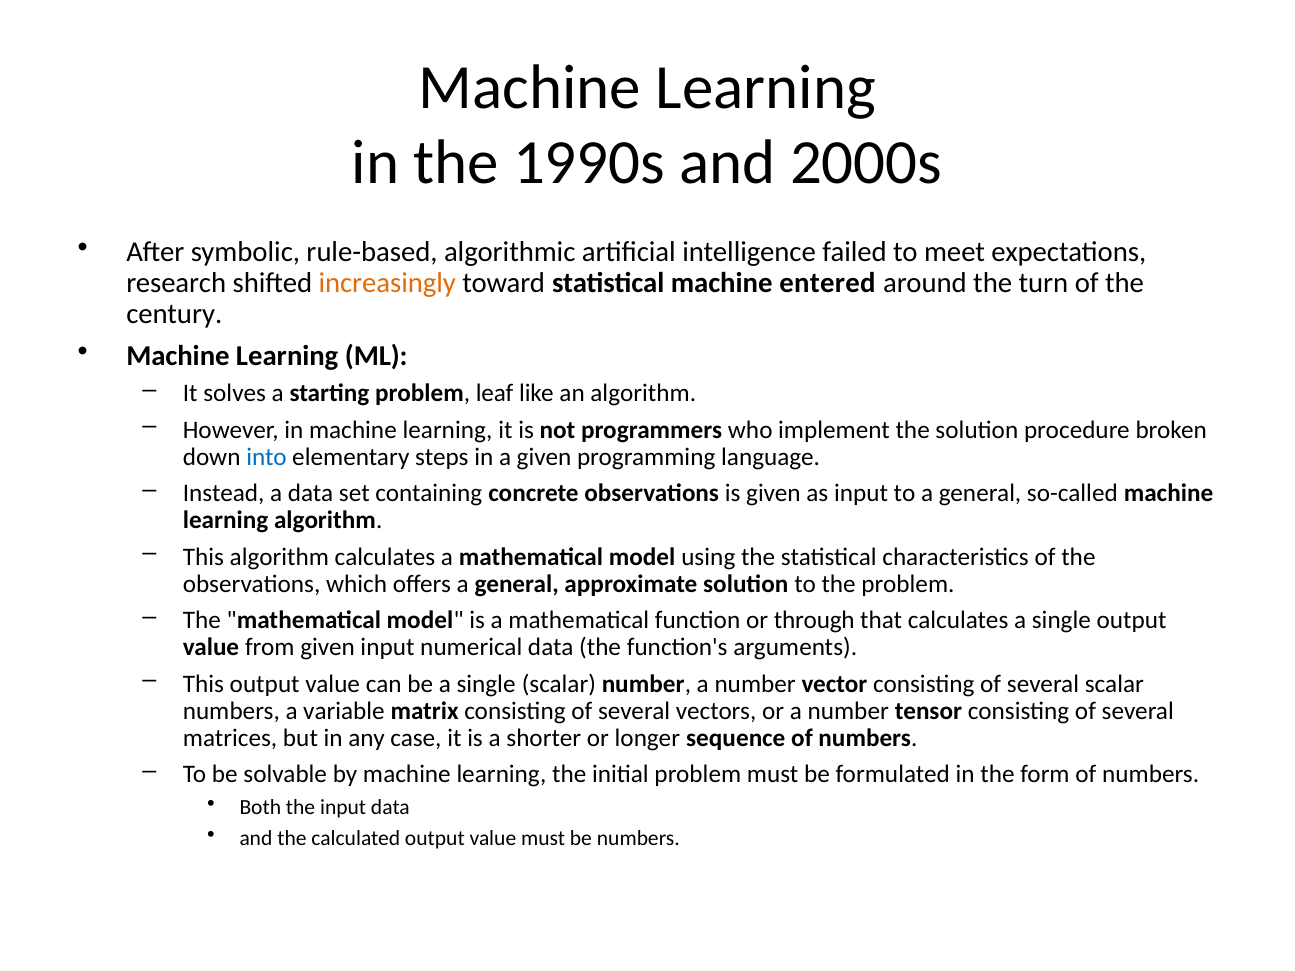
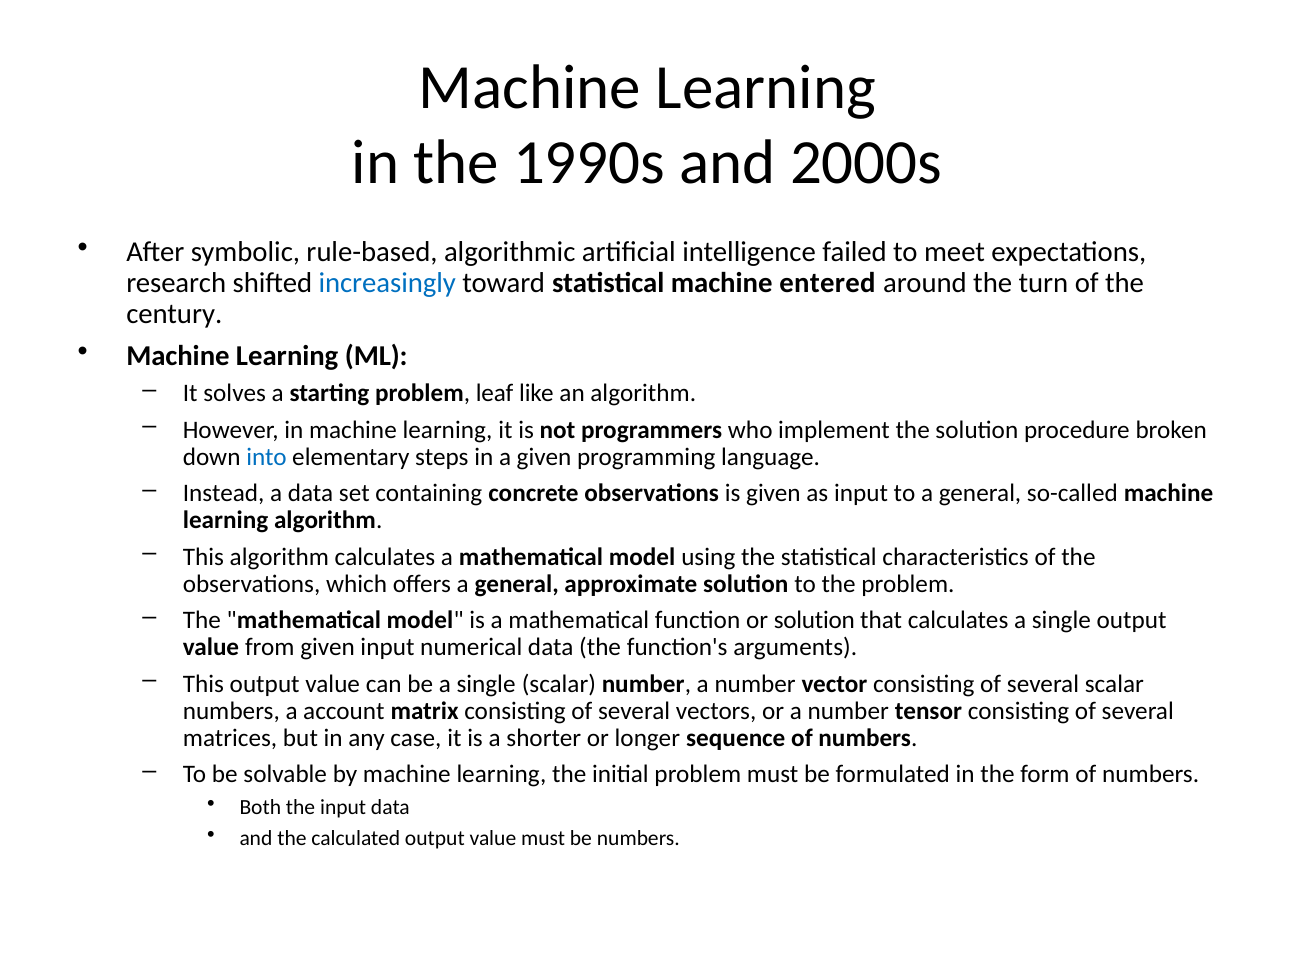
increasingly colour: orange -> blue (387, 283)
or through: through -> solution (814, 620)
variable: variable -> account (344, 711)
